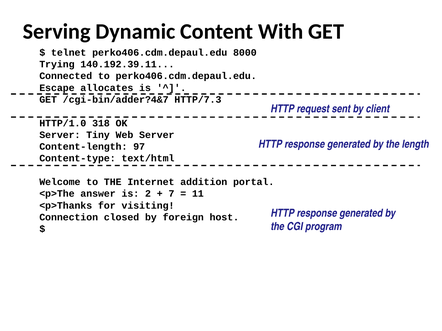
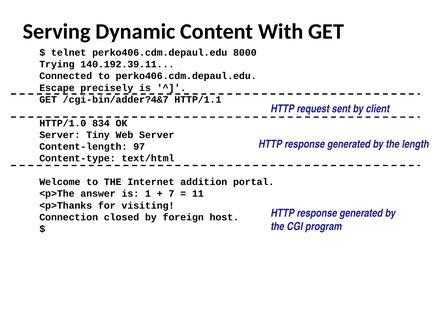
allocates: allocates -> precisely (107, 88)
HTTP/7.3: HTTP/7.3 -> HTTP/1.1 (198, 100)
318: 318 -> 834 (101, 123)
2: 2 -> 1 (148, 194)
